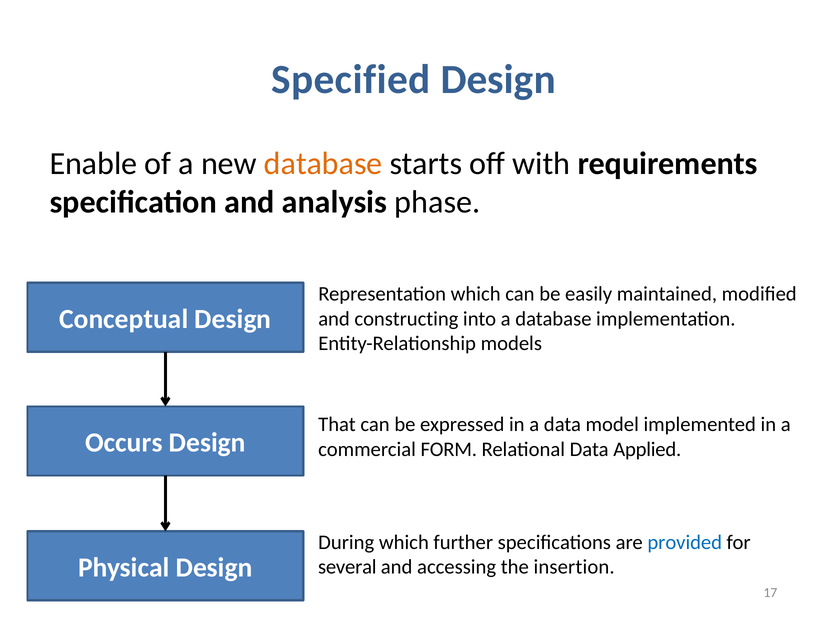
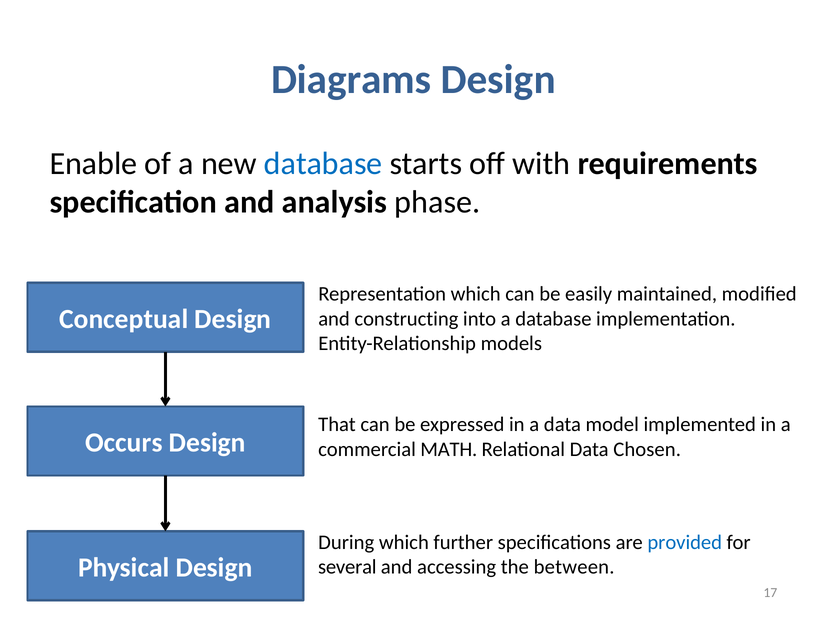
Specified: Specified -> Diagrams (351, 79)
database colour: orange -> blue (323, 163)
FORM: FORM -> MATH (449, 449)
Applied: Applied -> Chosen (647, 449)
insertion: insertion -> between (574, 566)
